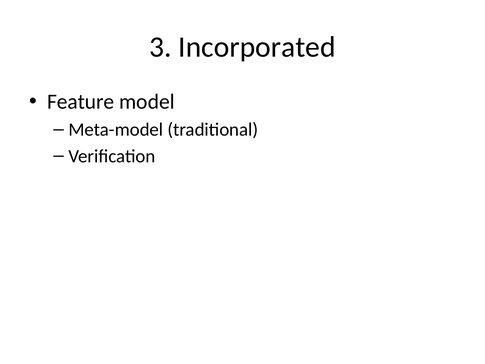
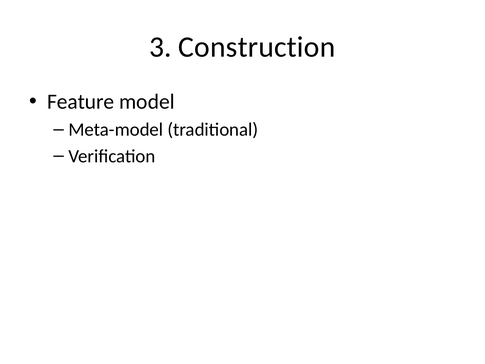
Incorporated: Incorporated -> Construction (257, 47)
